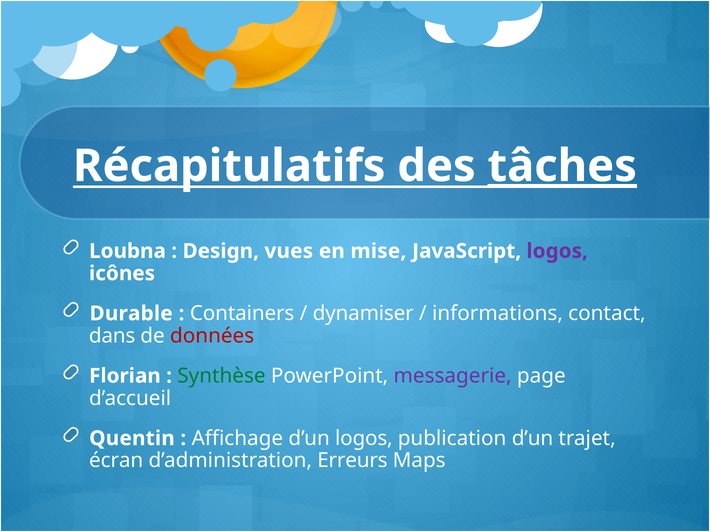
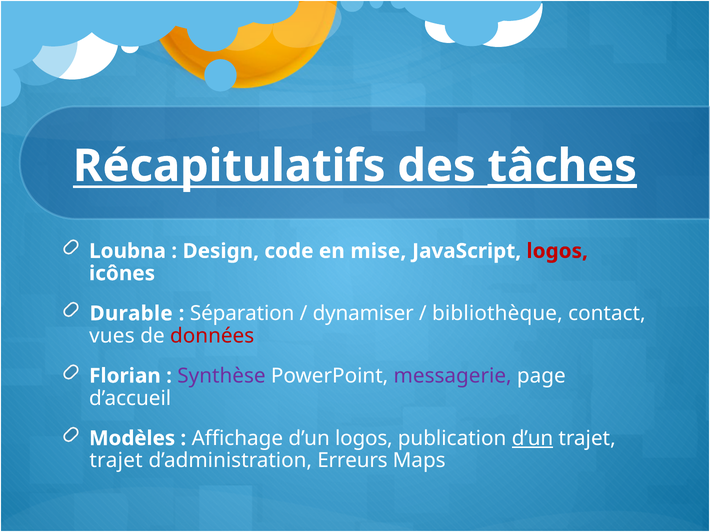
vues: vues -> code (289, 251)
logos colour: purple -> red (557, 251)
Containers: Containers -> Séparation (242, 314)
informations: informations -> bibliothèque (497, 314)
dans: dans -> vues (112, 336)
Synthèse colour: green -> purple (221, 376)
Quentin: Quentin -> Modèles (132, 439)
d’un underline: none -> present (533, 439)
écran: écran -> trajet (116, 461)
